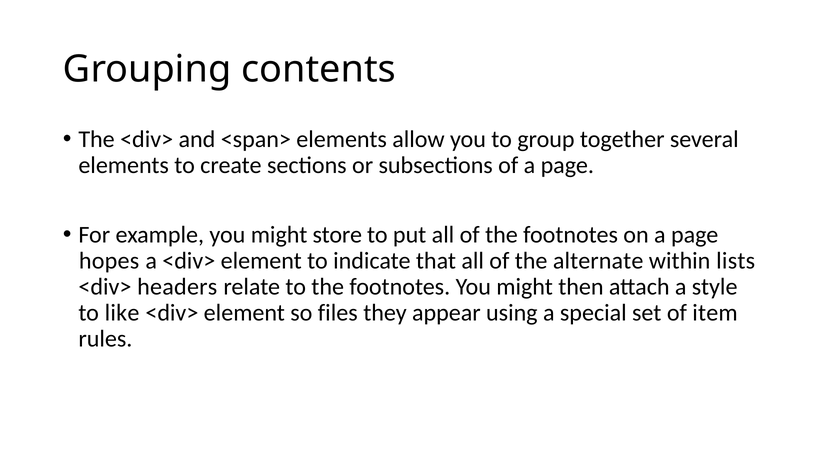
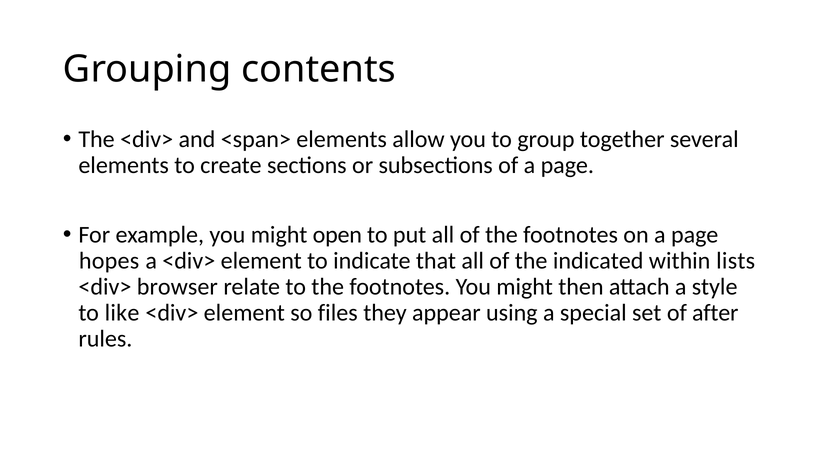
store: store -> open (337, 235)
alternate: alternate -> indicated (598, 261)
headers: headers -> browser (177, 287)
item: item -> after (715, 313)
